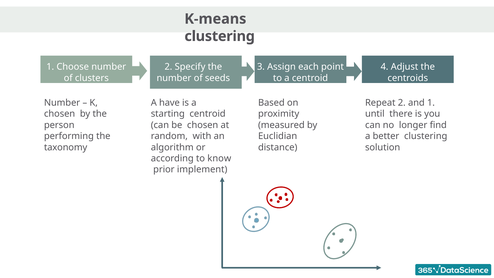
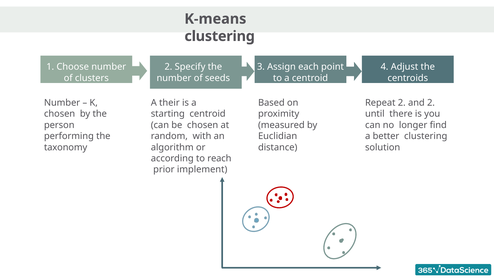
have: have -> their (169, 103)
and 1: 1 -> 2 (431, 103)
know: know -> reach (219, 158)
